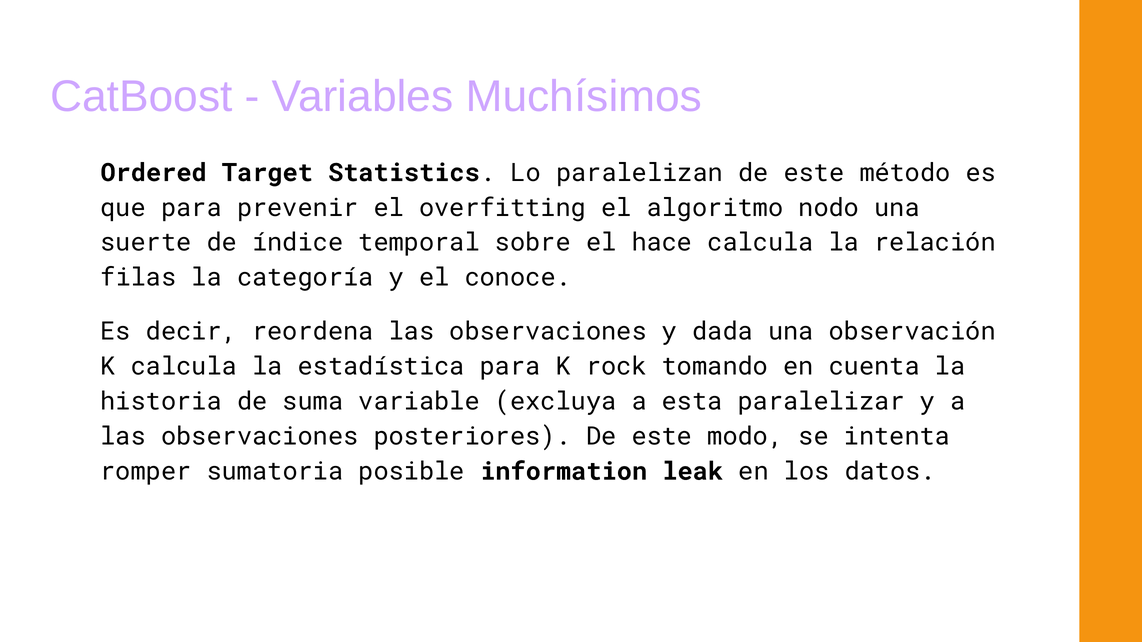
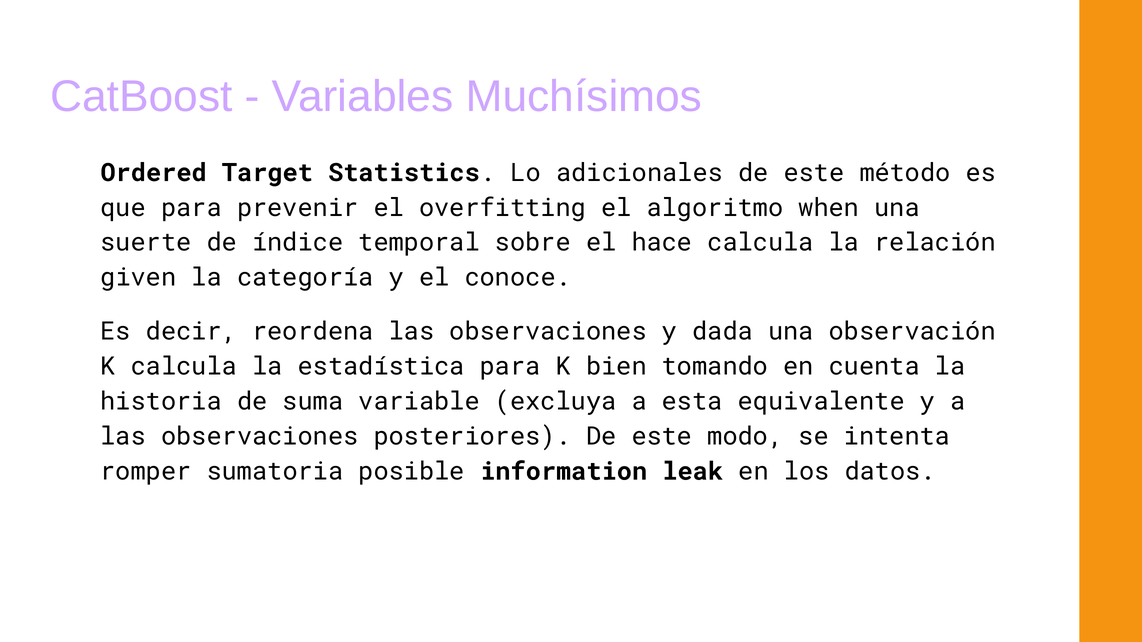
paralelizan: paralelizan -> adicionales (640, 173)
nodo: nodo -> when (829, 208)
filas: filas -> given (138, 278)
rock: rock -> bien (616, 367)
paralelizar: paralelizar -> equivalente (821, 402)
